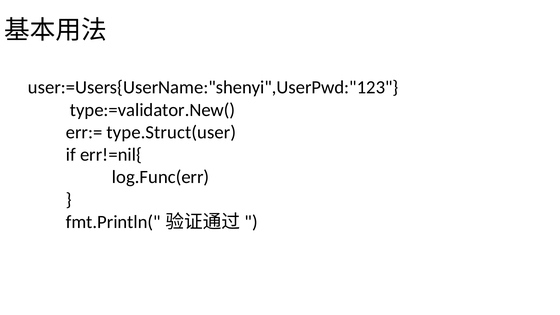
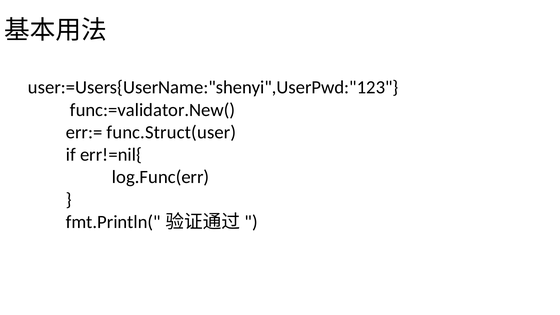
type:=validator.New(: type:=validator.New( -> func:=validator.New( (153, 110)
type.Struct(user: type.Struct(user -> func.Struct(user (171, 132)
